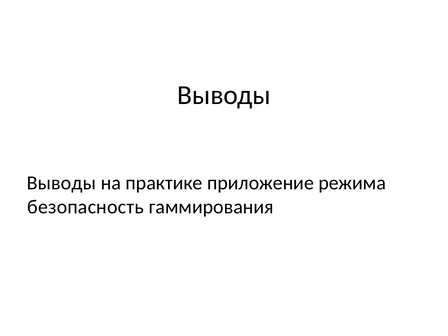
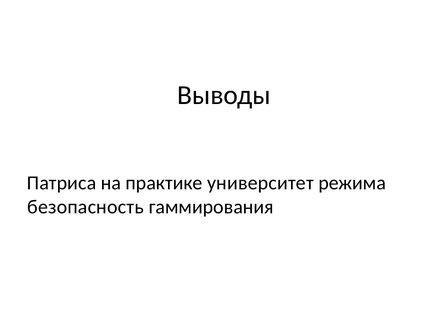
Выводы: Выводы -> Патриса (62, 183)
приложение: приложение -> университет (260, 183)
